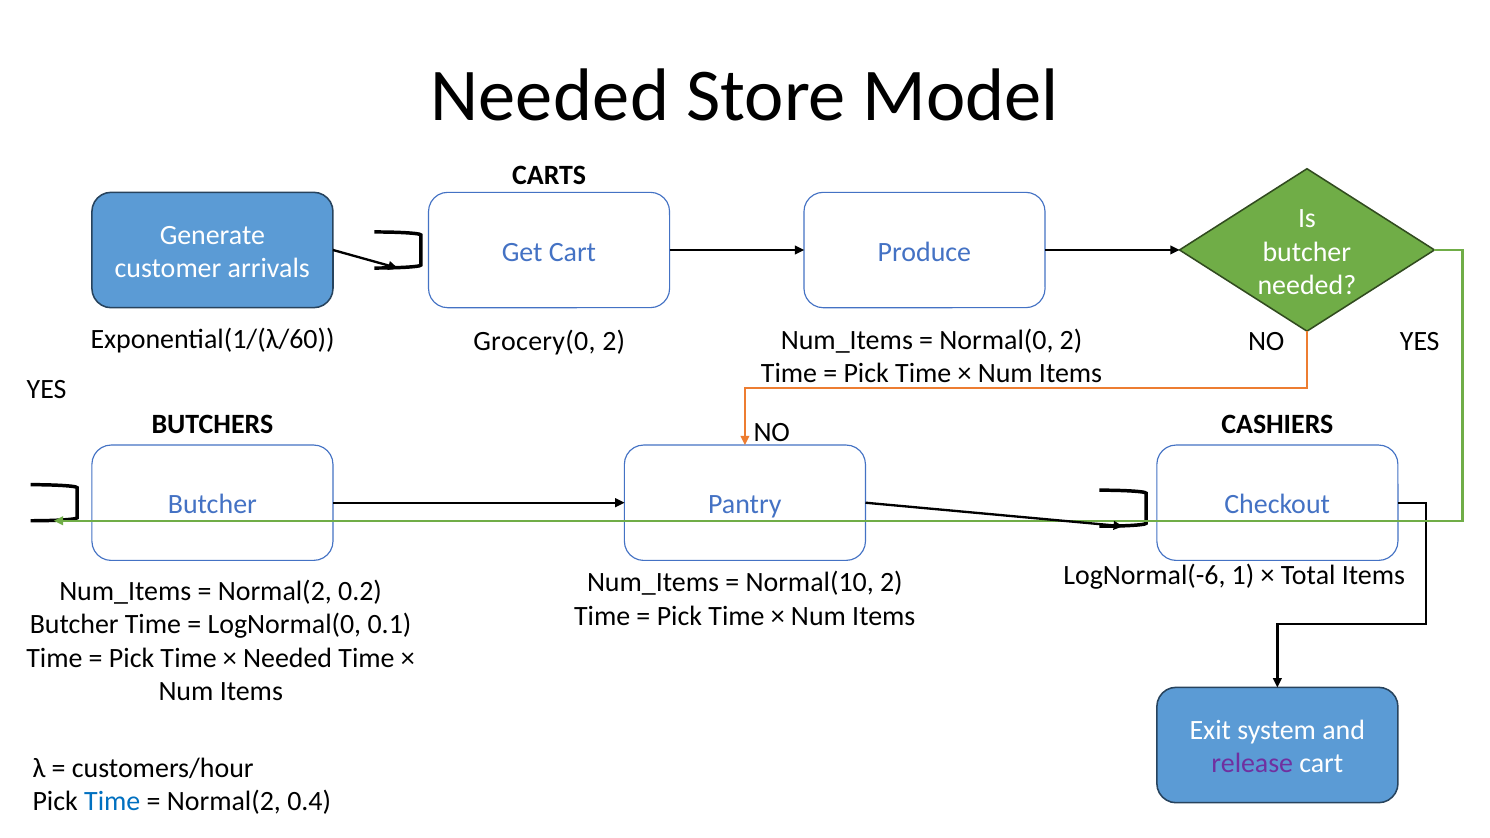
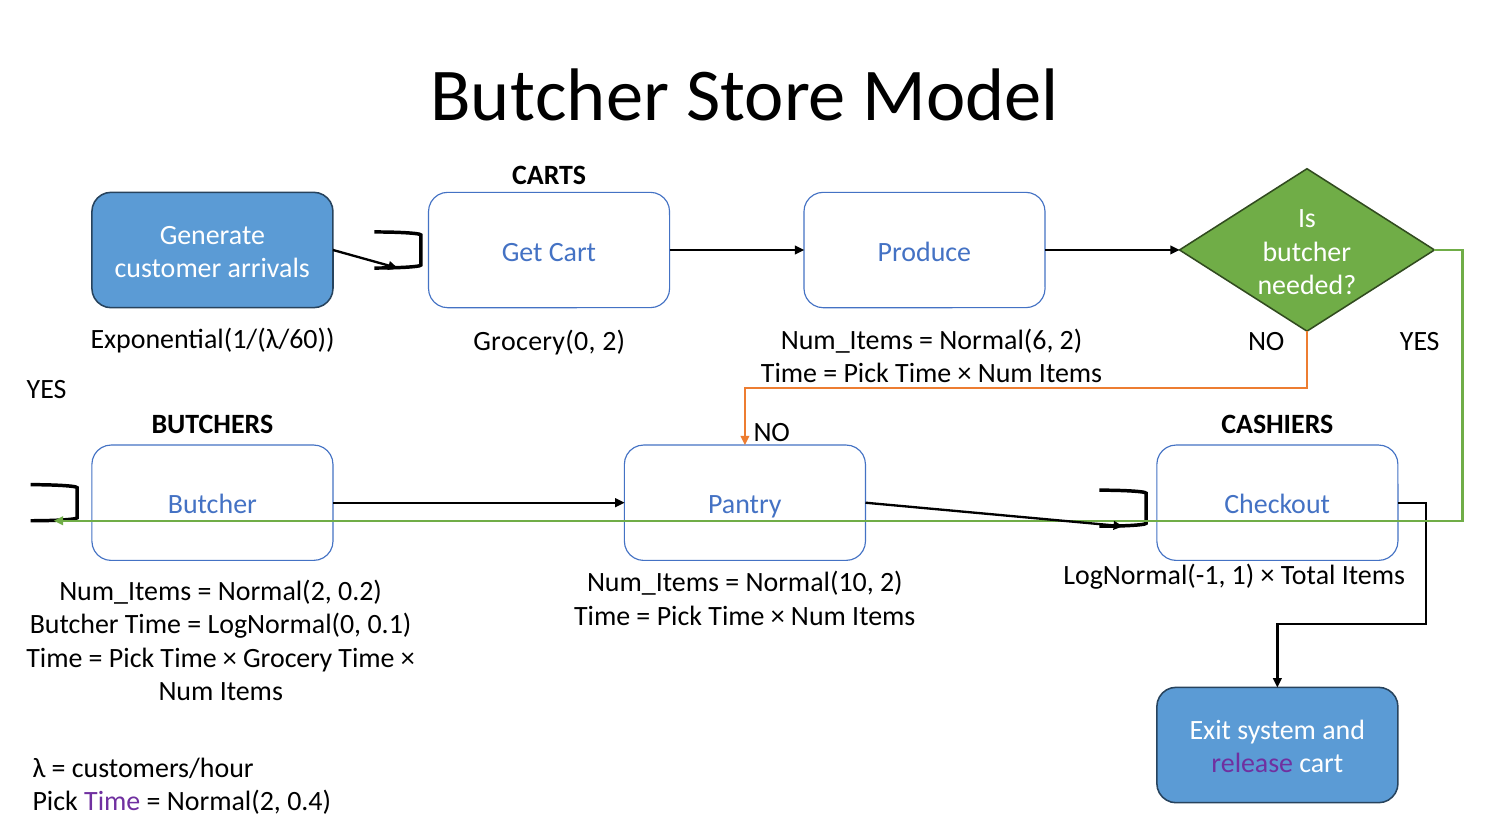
Needed: Needed -> Butcher (550, 95)
Normal(0: Normal(0 -> Normal(6 (996, 340)
LogNormal(-6: LogNormal(-6 -> LogNormal(-1 (1144, 575)
Needed: Needed -> Grocery (288, 658)
Time colour: blue -> purple (112, 802)
